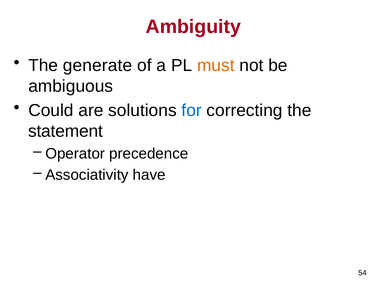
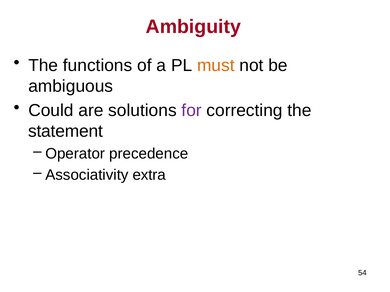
generate: generate -> functions (98, 66)
for colour: blue -> purple (192, 111)
have: have -> extra (149, 175)
